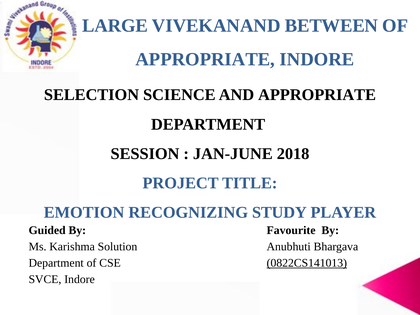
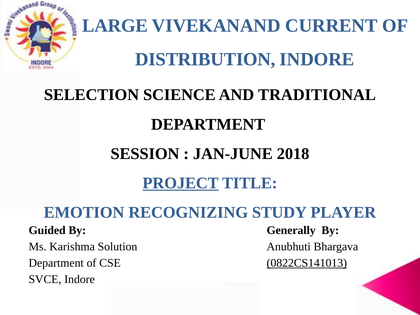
BETWEEN: BETWEEN -> CURRENT (331, 26)
APPROPRIATE: APPROPRIATE -> DISTRIBUTION (205, 59)
AND APPROPRIATE: APPROPRIATE -> TRADITIONAL (317, 95)
PROJECT underline: none -> present (181, 183)
Favourite: Favourite -> Generally (291, 230)
